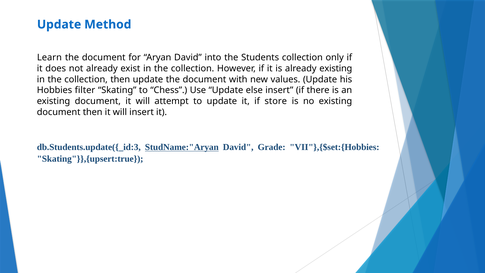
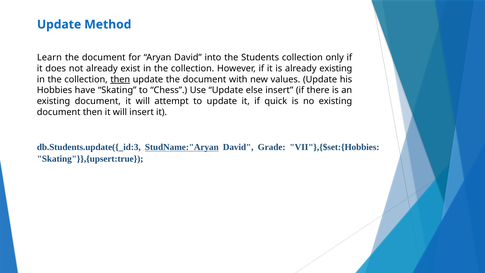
then underline: none -> present (120, 79)
filter: filter -> have (85, 90)
store: store -> quick (276, 101)
